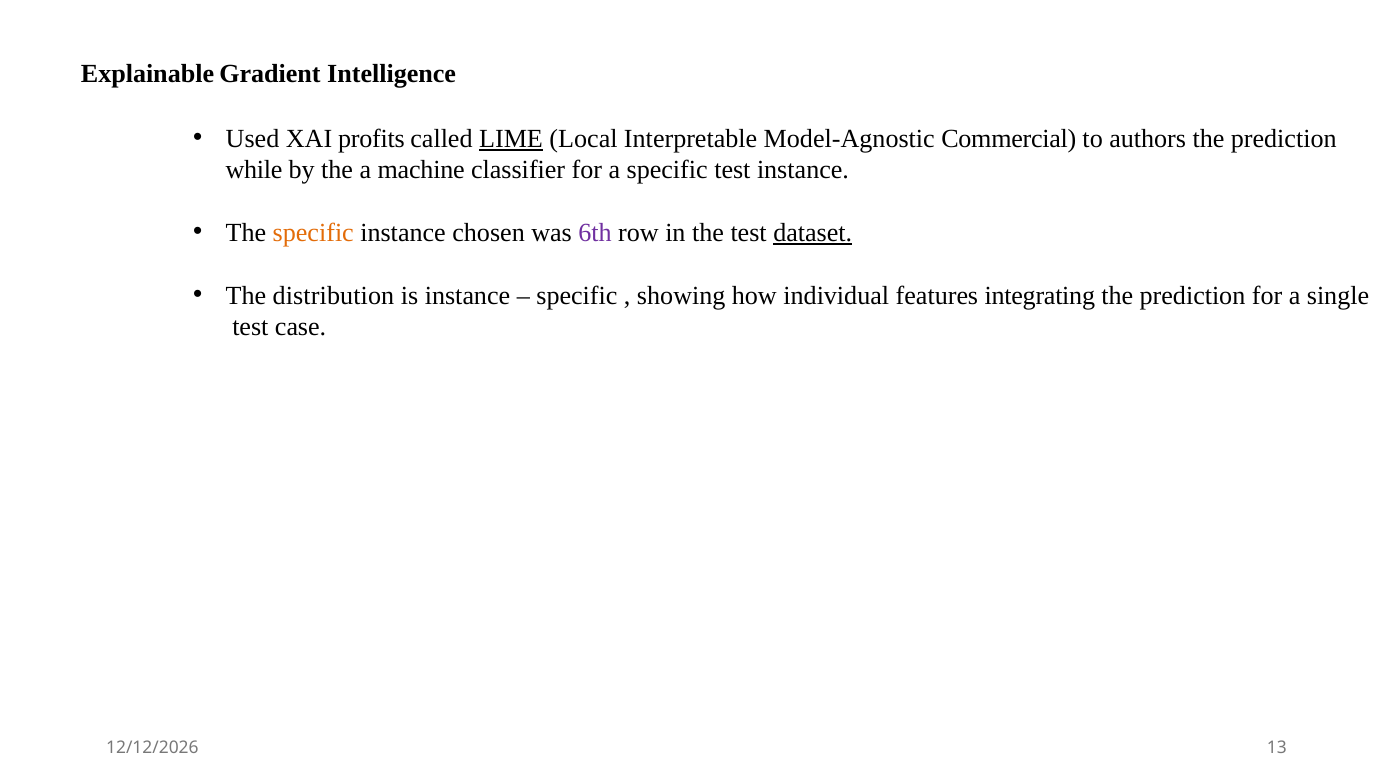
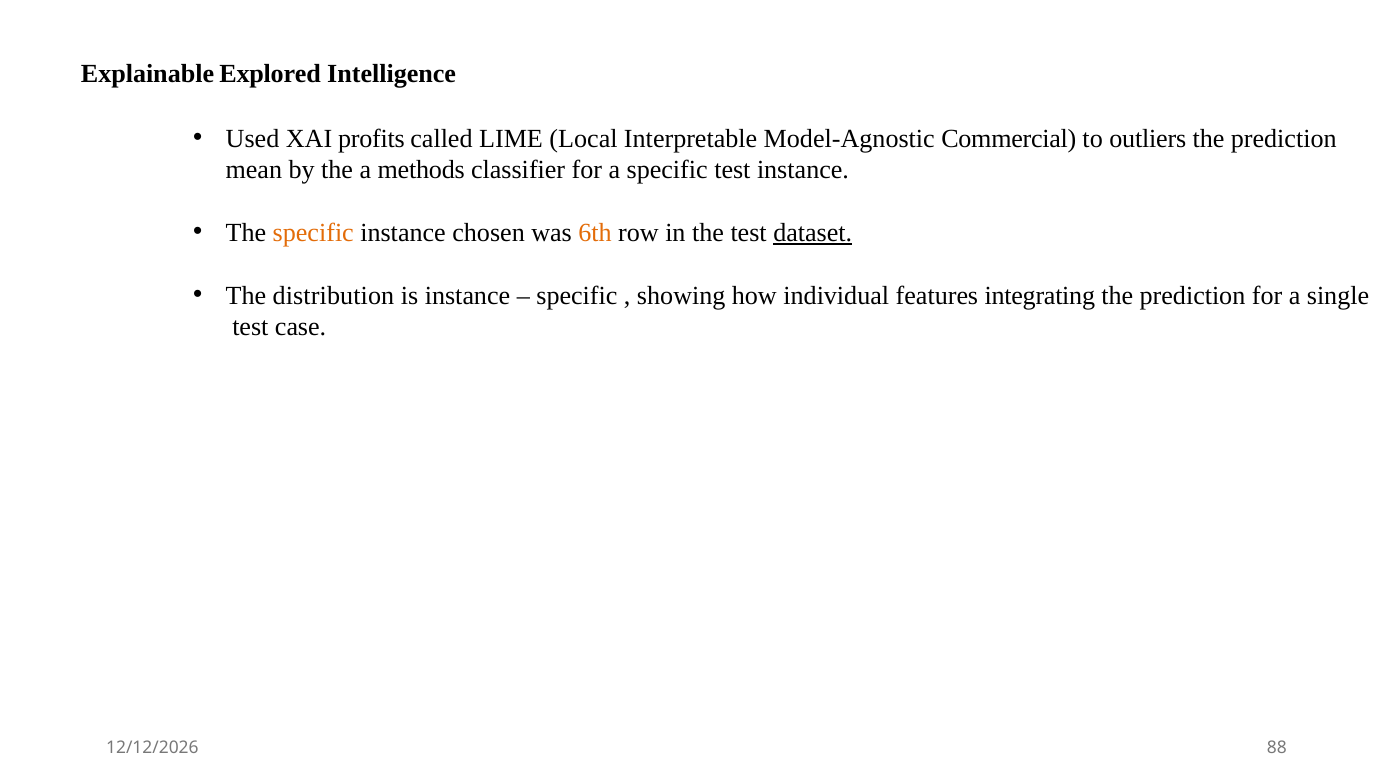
Gradient: Gradient -> Explored (270, 74)
LIME underline: present -> none (511, 139)
authors: authors -> outliers (1148, 139)
while: while -> mean (254, 170)
machine: machine -> methods (421, 170)
6th colour: purple -> orange (595, 233)
13: 13 -> 88 (1277, 747)
